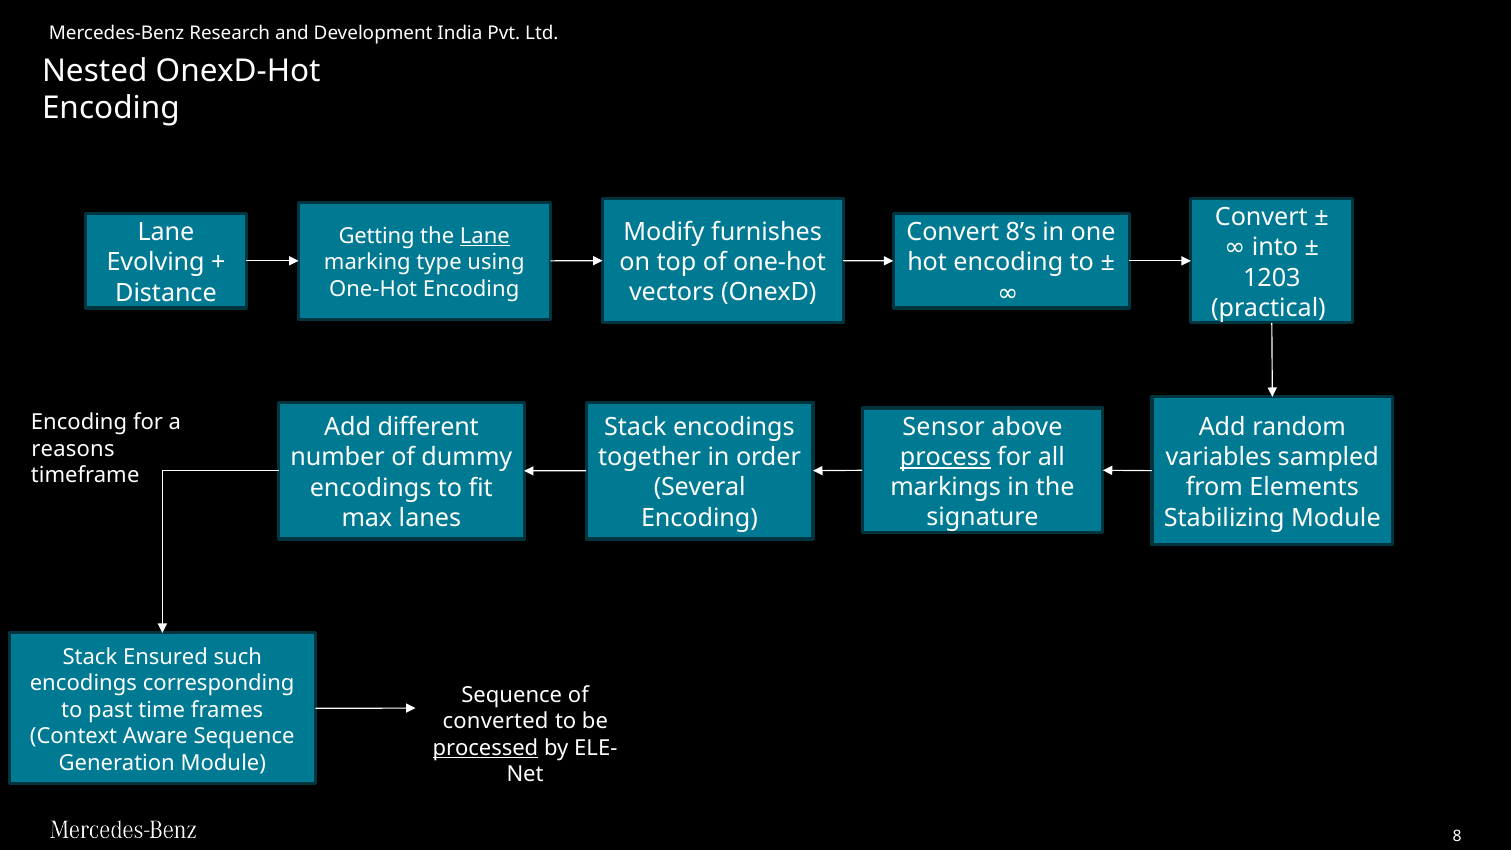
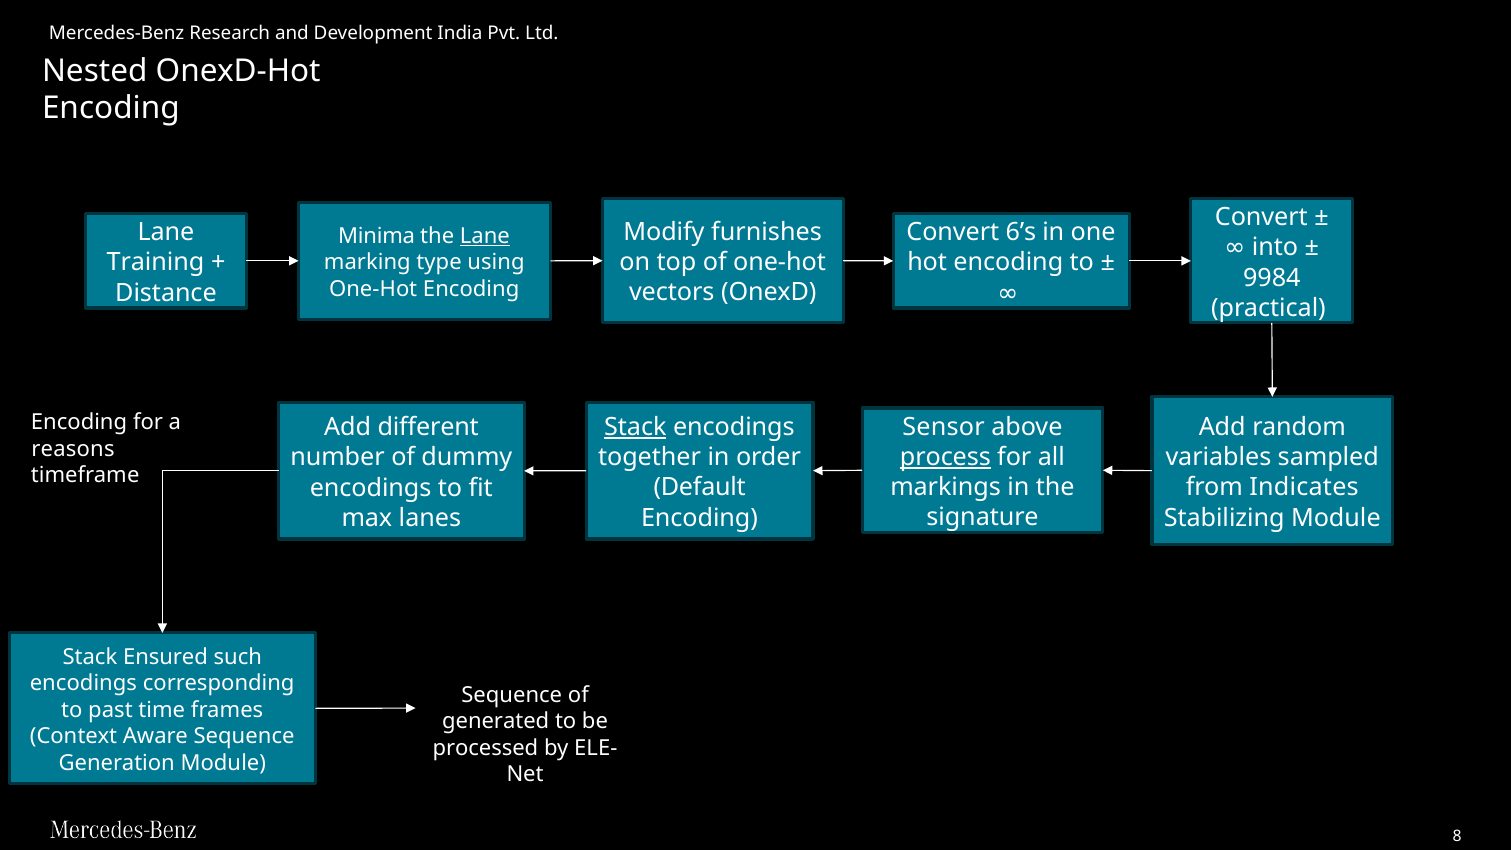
8’s: 8’s -> 6’s (1021, 232)
Getting: Getting -> Minima (377, 236)
Evolving: Evolving -> Training (156, 263)
1203: 1203 -> 9984 (1272, 278)
Stack underline: none -> present (635, 427)
Several: Several -> Default (700, 488)
Elements: Elements -> Indicates (1304, 487)
converted: converted -> generated (496, 722)
processed underline: present -> none (485, 748)
